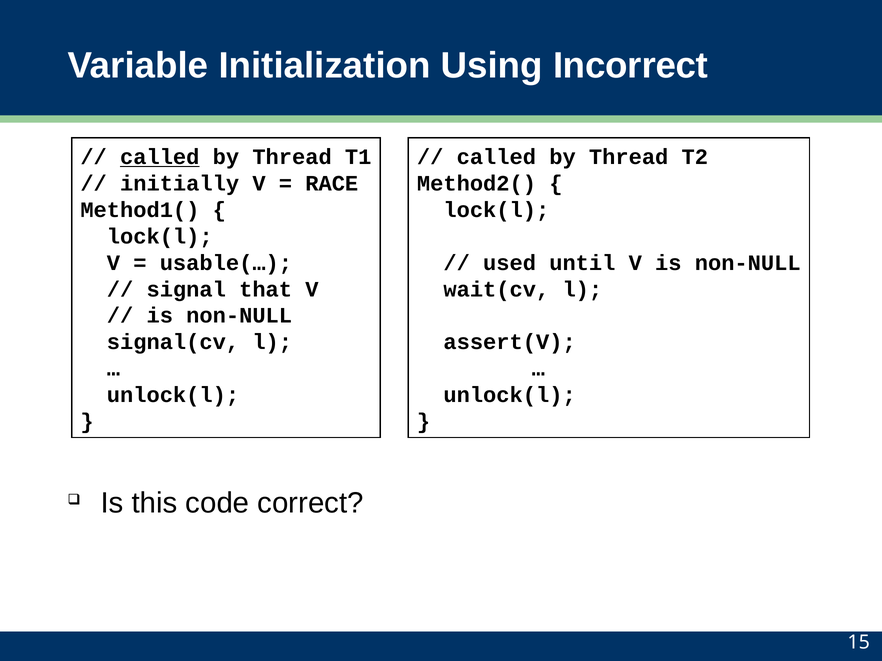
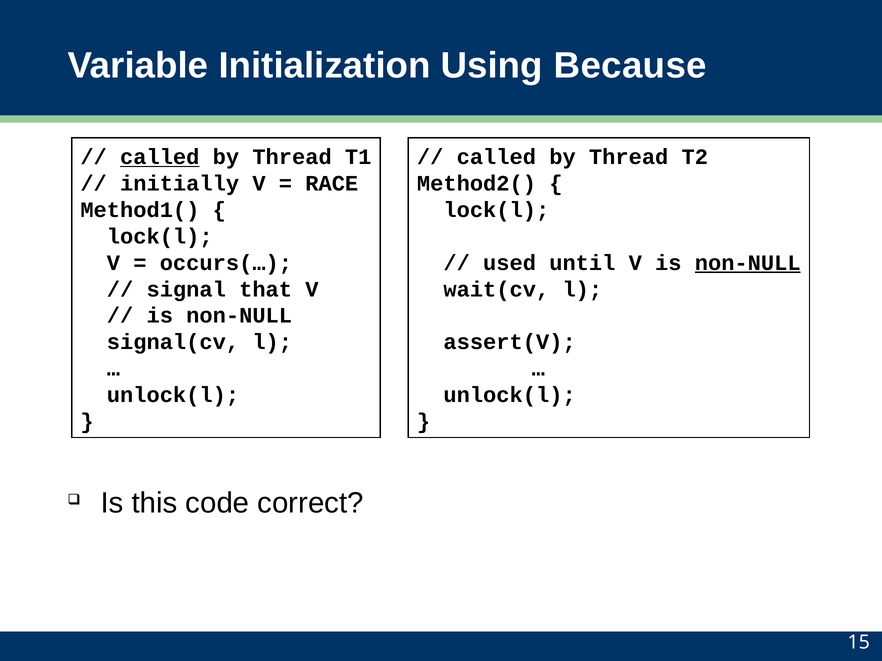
Incorrect: Incorrect -> Because (630, 66)
usable(…: usable(… -> occurs(… (226, 263)
non-NULL underline: none -> present (748, 263)
